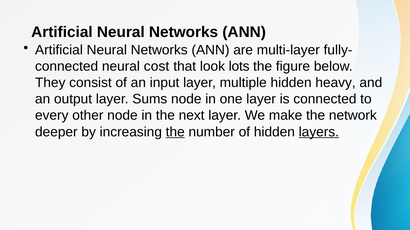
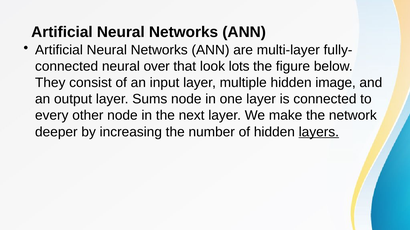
cost: cost -> over (157, 67)
heavy: heavy -> image (336, 83)
the underline: present -> none (175, 132)
